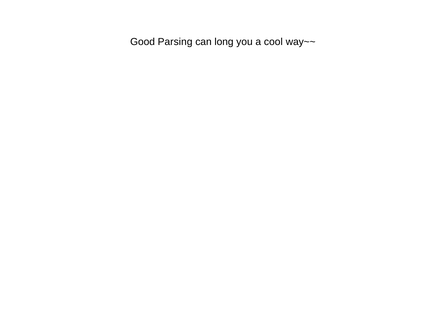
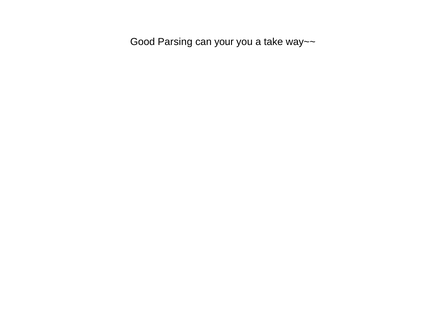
long: long -> your (224, 42)
cool: cool -> take (273, 42)
